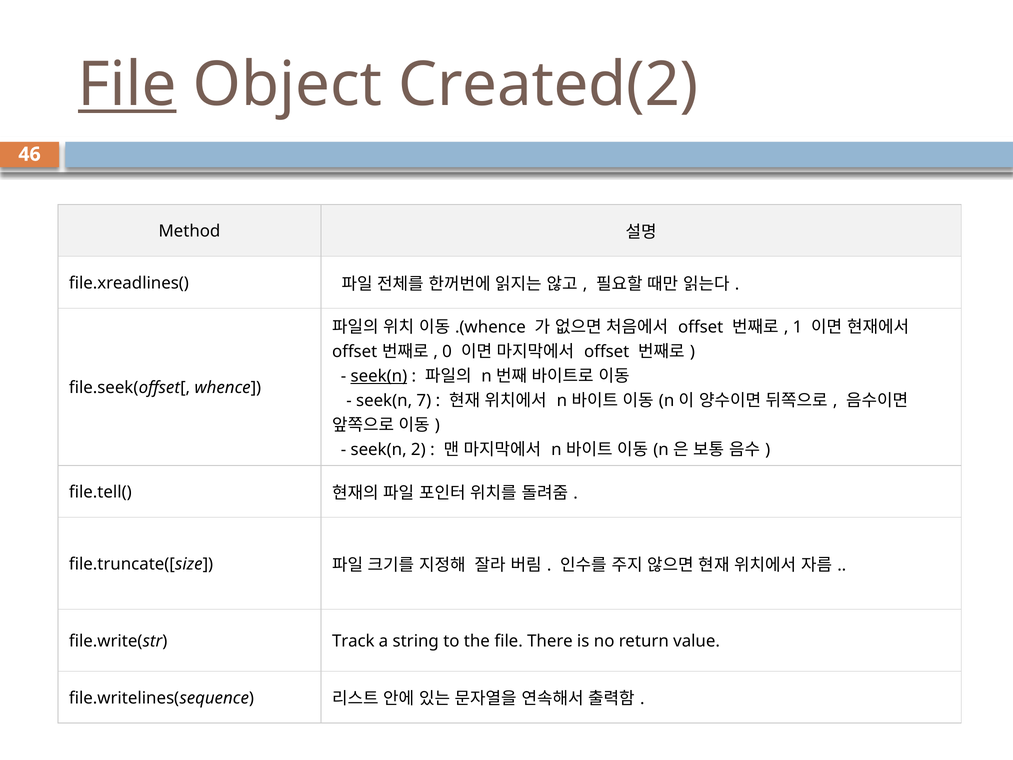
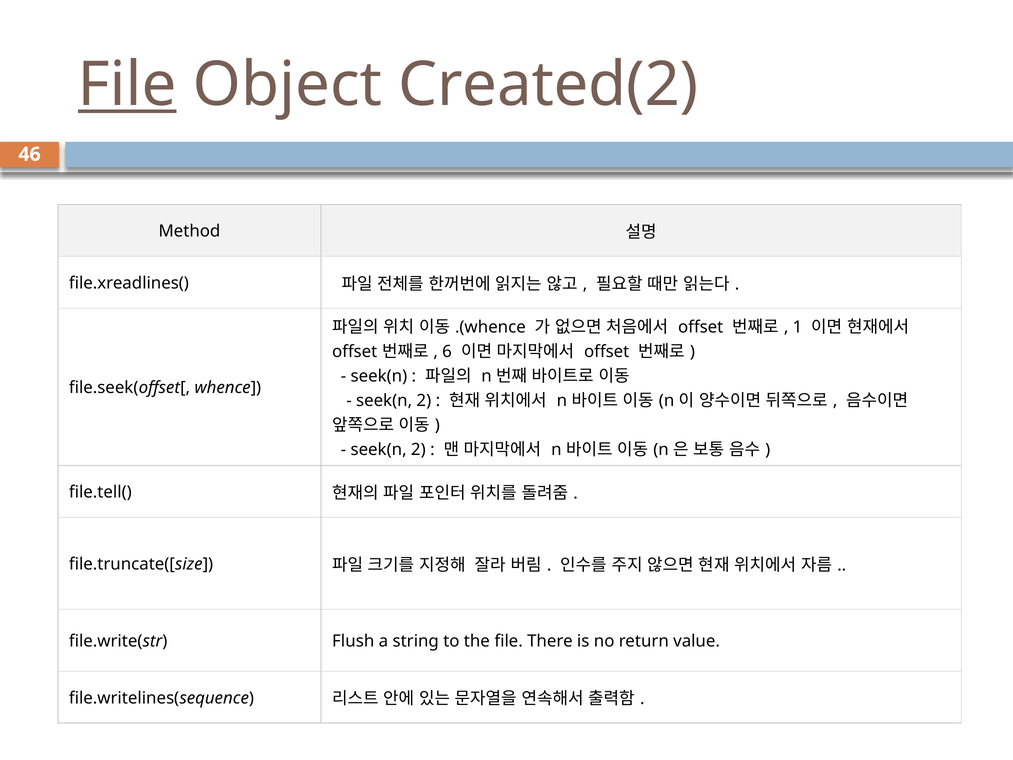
0: 0 -> 6 (447, 352)
seek(n underline: present -> none (379, 376)
7: 7 -> 2 (424, 401)
Track: Track -> Flush (353, 641)
